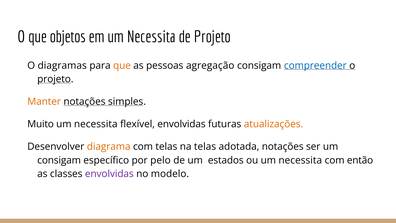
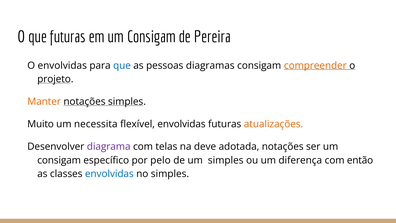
que objetos: objetos -> futuras (68, 37)
em um Necessita: Necessita -> Consigam (151, 37)
de Projeto: Projeto -> Pereira (212, 37)
O diagramas: diagramas -> envolvidas (62, 65)
que colour: orange -> blue (122, 65)
agregação: agregação -> diagramas (210, 65)
compreender colour: blue -> orange (315, 65)
diagrama colour: orange -> purple (109, 146)
na telas: telas -> deve (205, 146)
um estados: estados -> simples (226, 160)
ou um necessita: necessita -> diferença (300, 160)
envolvidas colour: purple -> blue (109, 174)
no modelo: modelo -> simples (170, 174)
